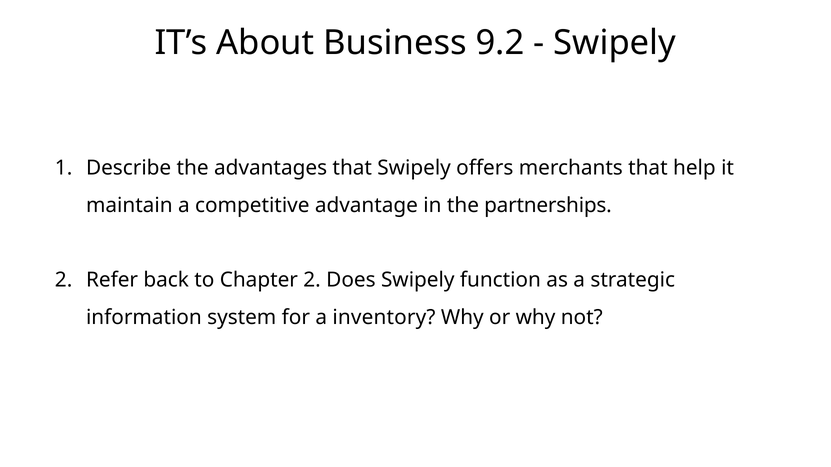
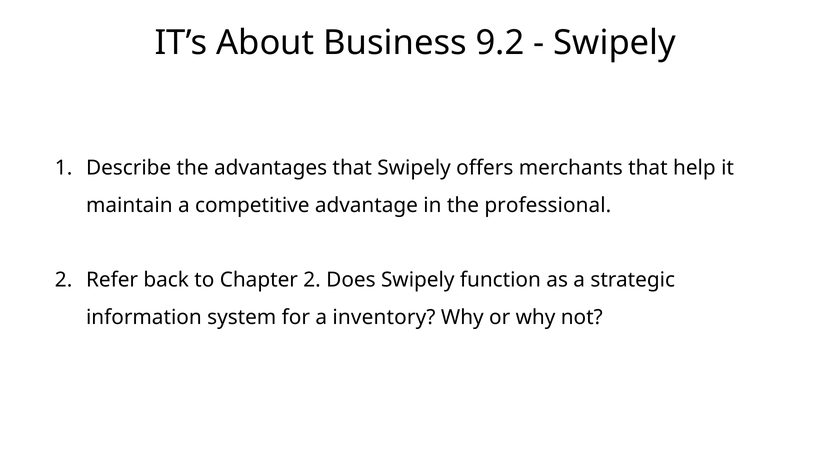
partnerships: partnerships -> professional (548, 205)
